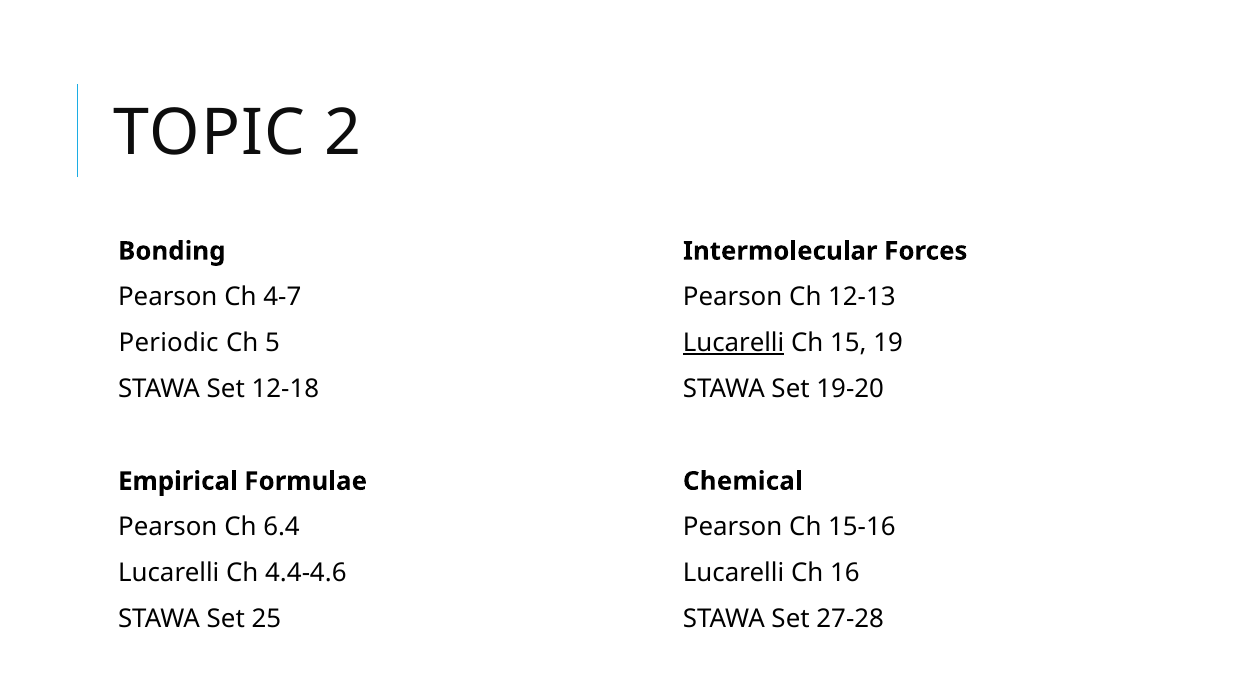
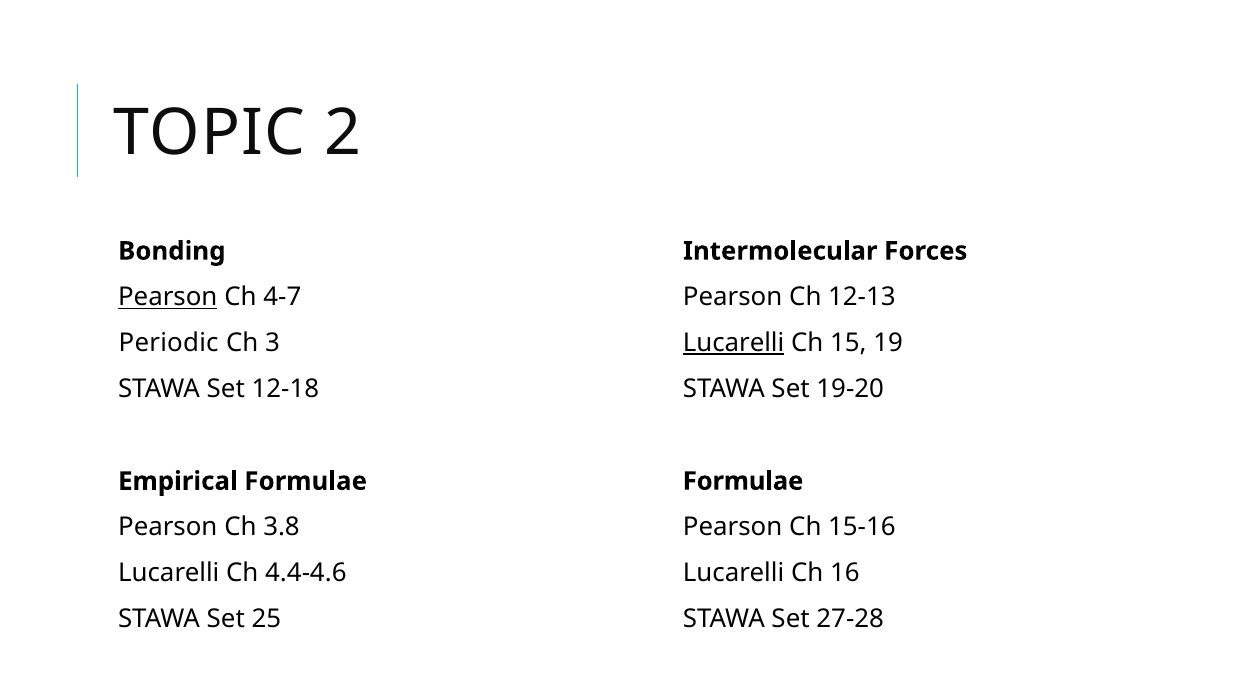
Pearson underline: none -> present (168, 297)
5: 5 -> 3 (273, 343)
Chemical: Chemical -> Formulae (743, 481)
6.4: 6.4 -> 3.8 (282, 527)
